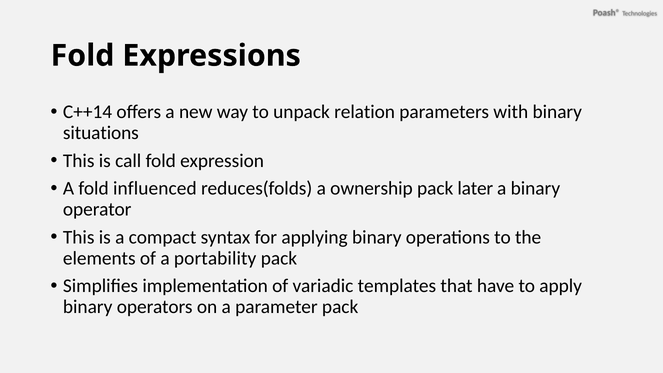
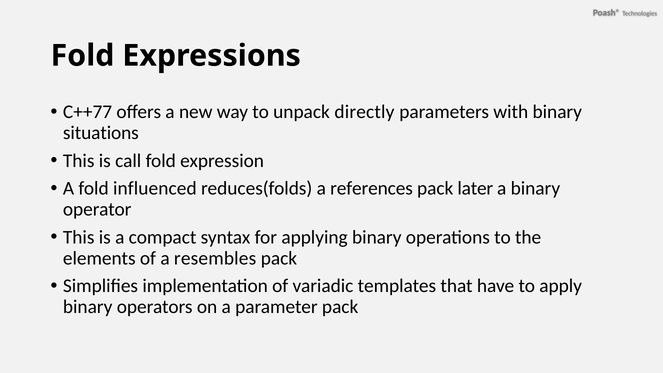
C++14: C++14 -> C++77 (88, 112)
relation: relation -> directly (364, 112)
ownership: ownership -> references (372, 189)
portability: portability -> resembles (215, 258)
